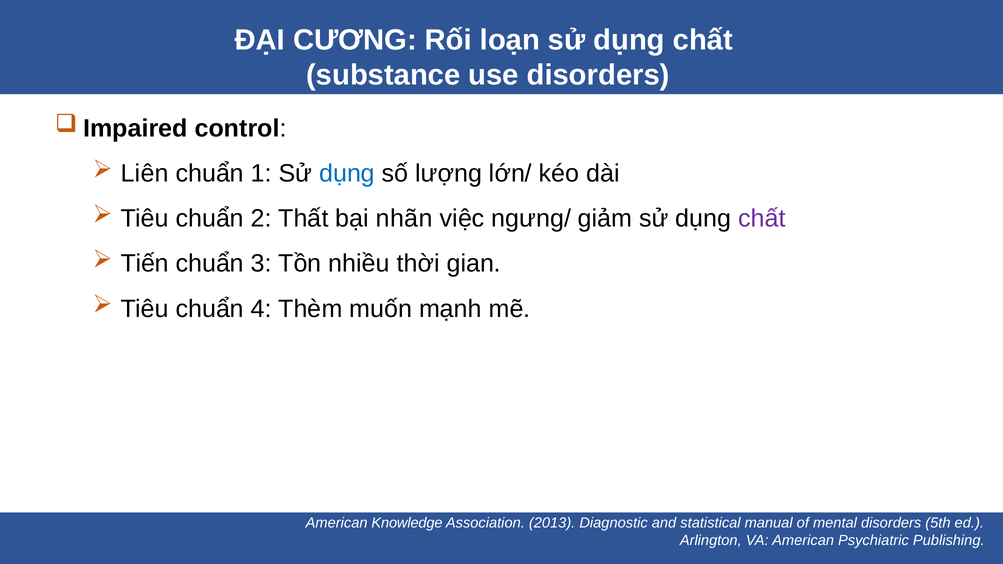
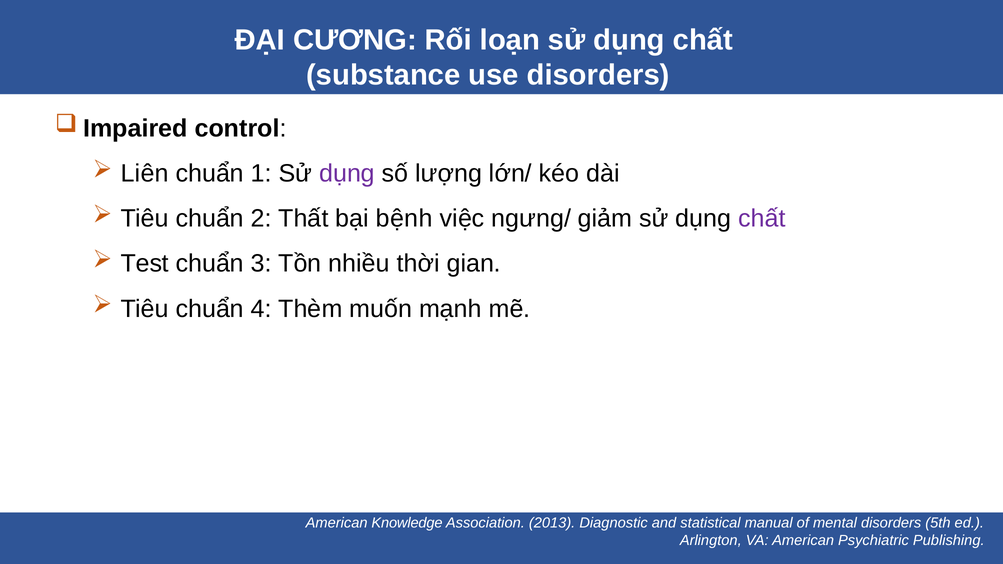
dụng colour: blue -> purple (347, 173)
nhãn: nhãn -> bệnh (404, 219)
Tiến: Tiến -> Test (145, 264)
